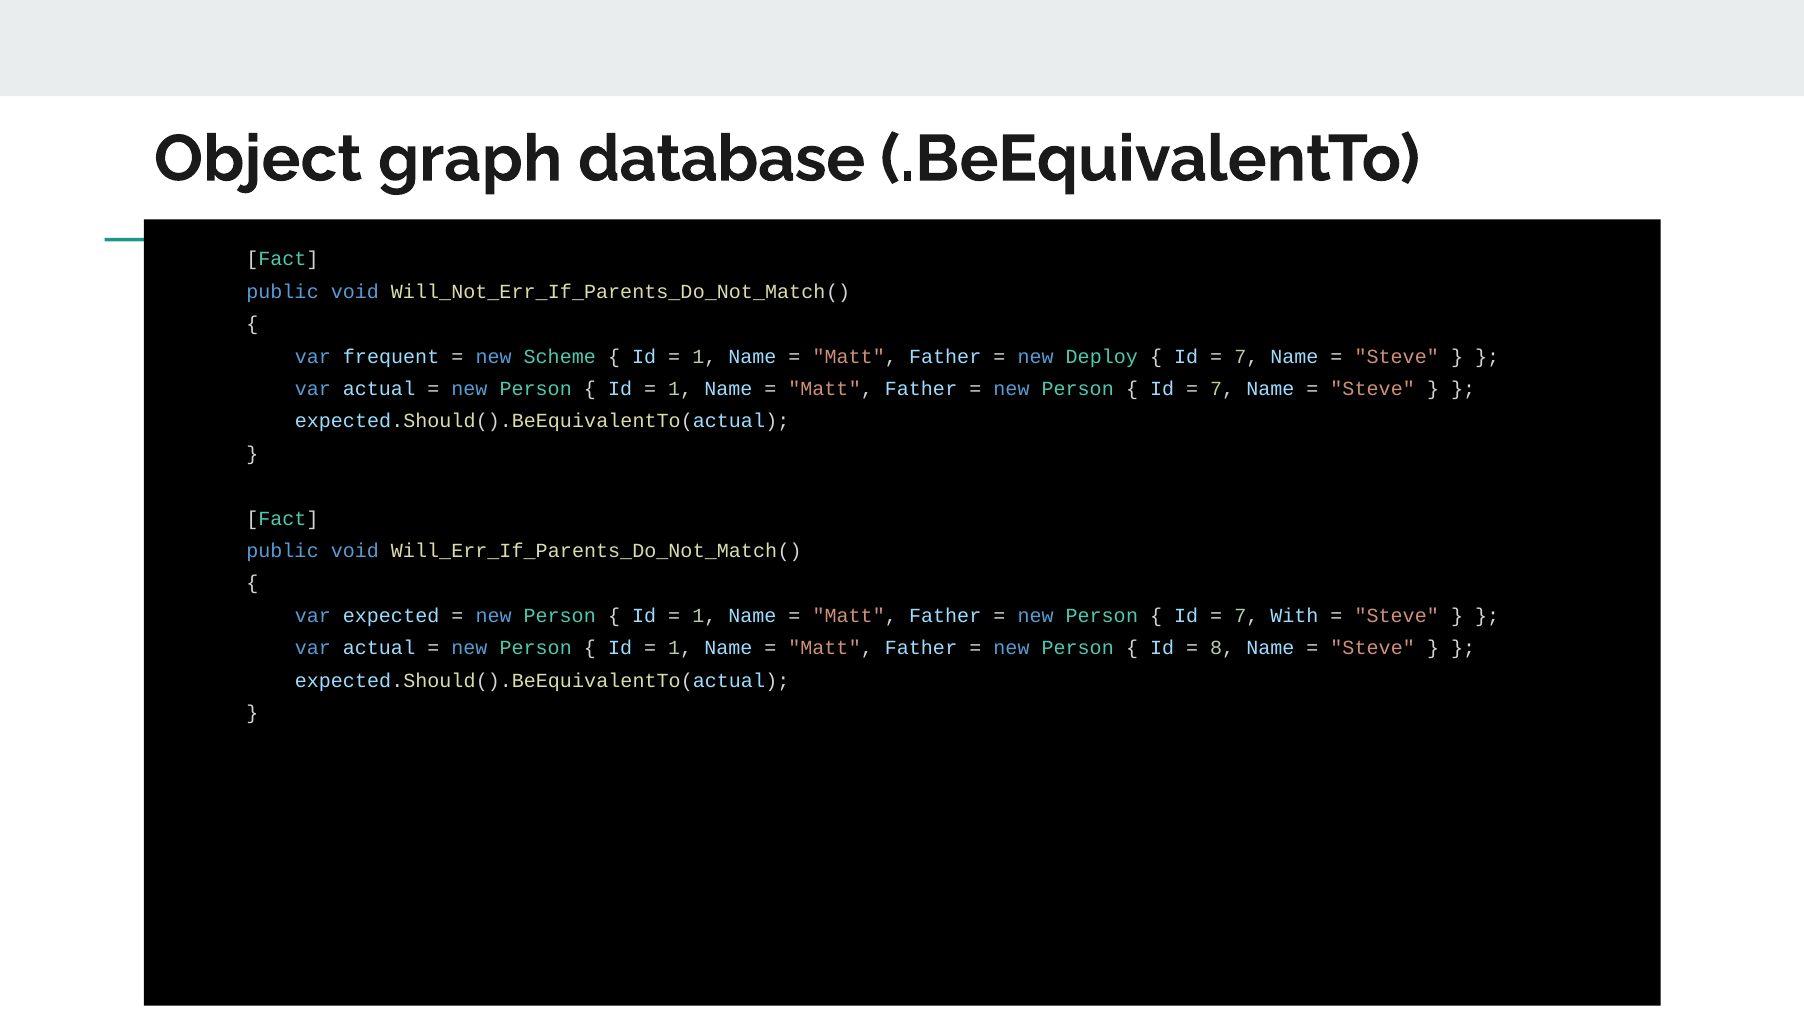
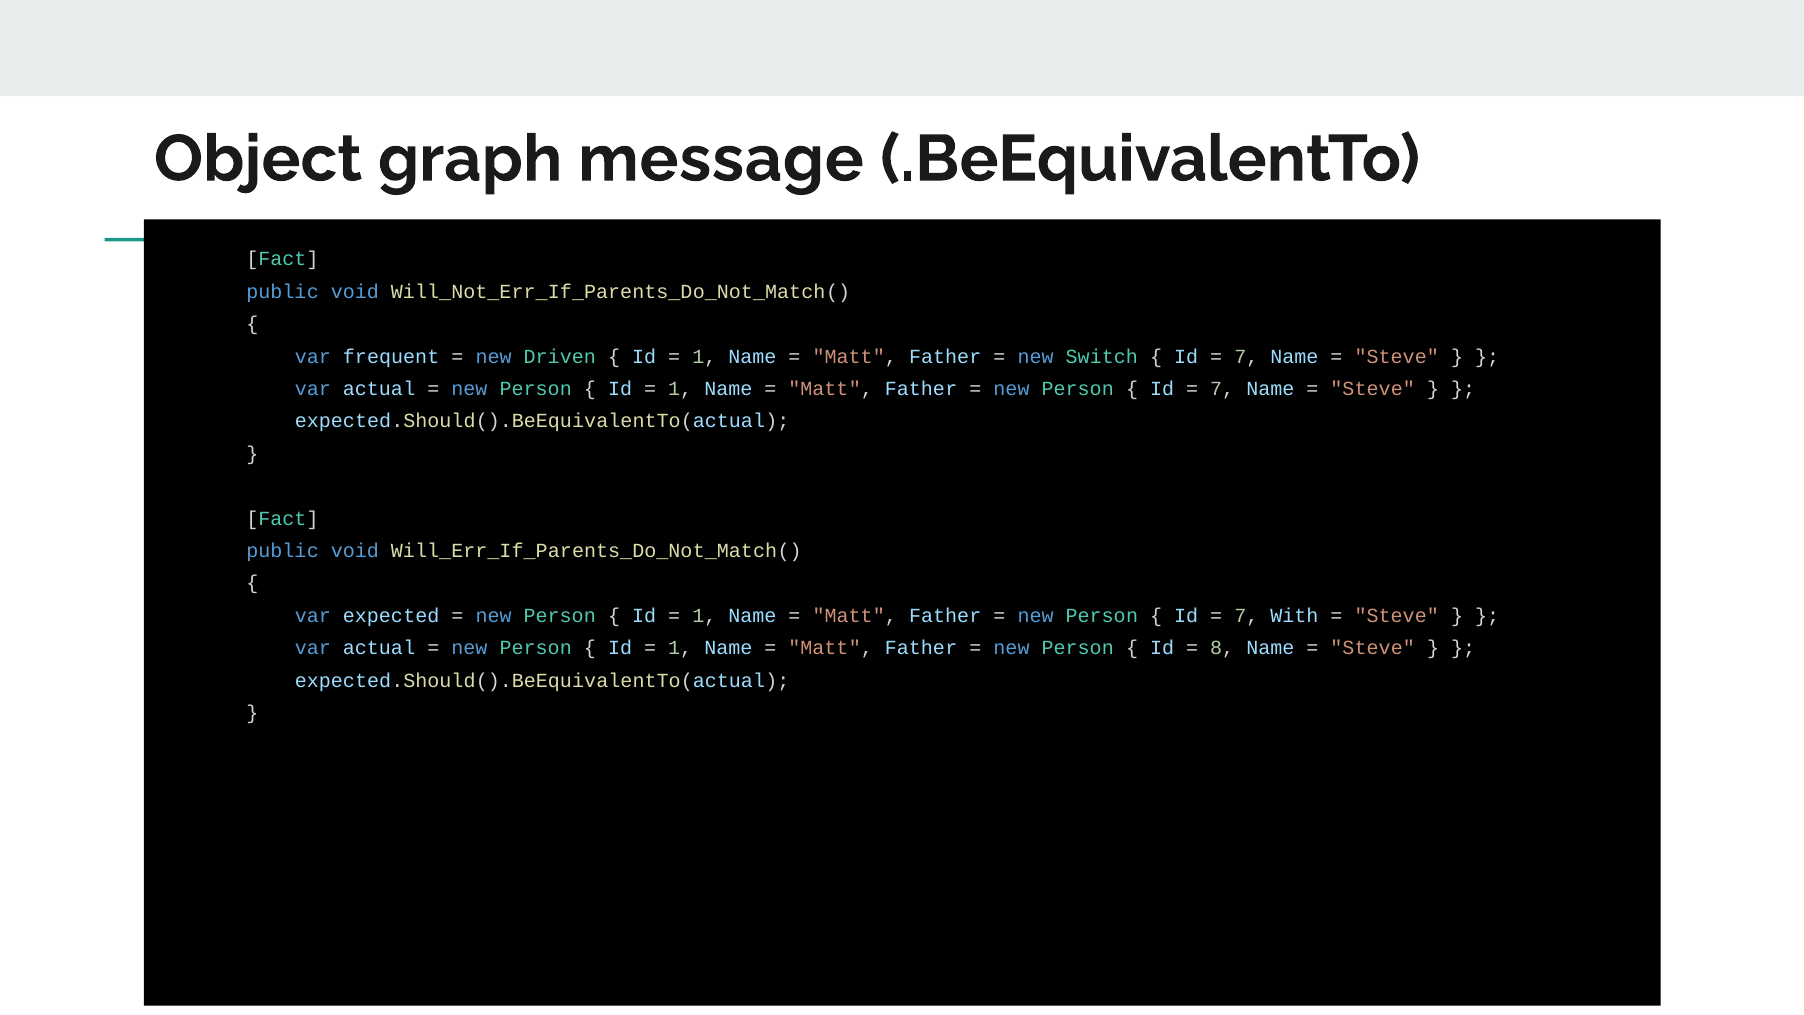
database: database -> message (721, 159)
Scheme: Scheme -> Driven (560, 356)
Deploy: Deploy -> Switch (1102, 356)
